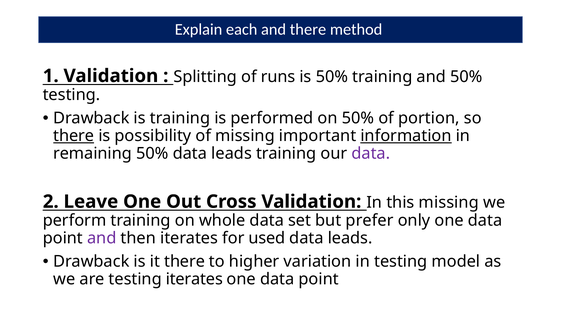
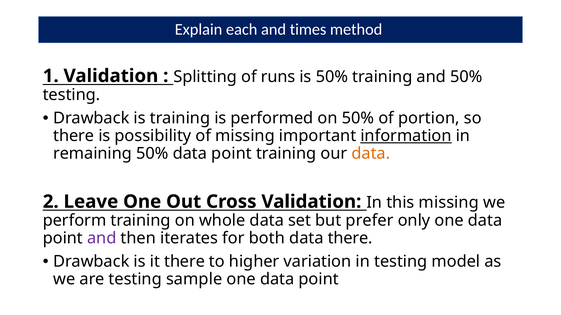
and there: there -> times (308, 30)
there underline: present -> none (74, 136)
50% data leads: leads -> point (232, 154)
data colour: purple -> orange (371, 154)
used: used -> both (267, 239)
leads: leads -> there (350, 239)
testing iterates: iterates -> sample (194, 280)
